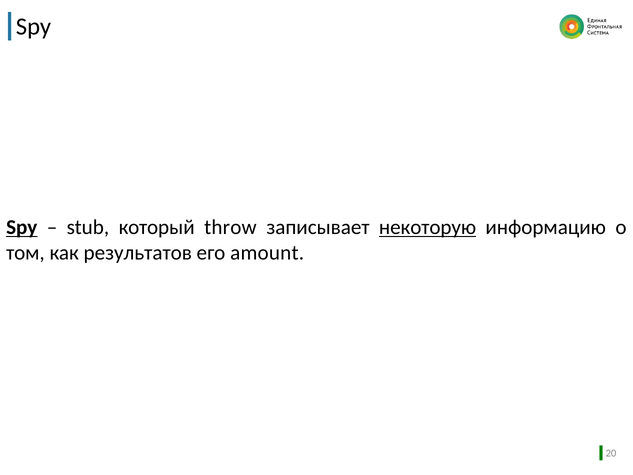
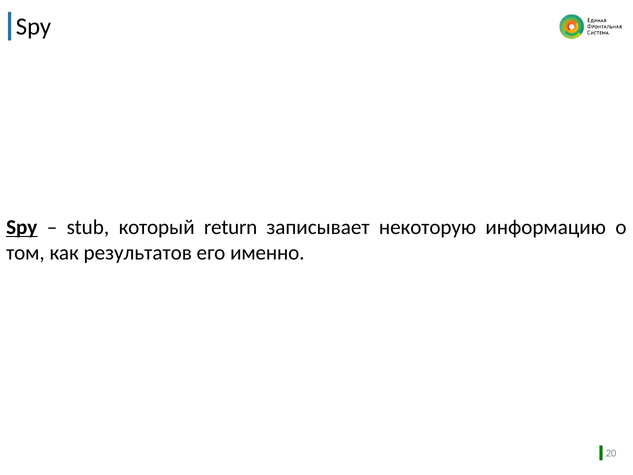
throw: throw -> return (231, 227)
некоторую underline: present -> none (428, 227)
amount: amount -> именно (267, 253)
